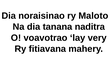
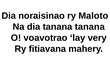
tanana naditra: naditra -> tanana (90, 27)
